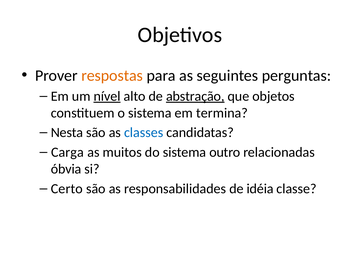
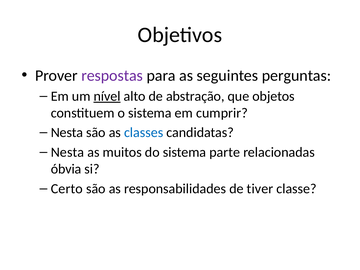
respostas colour: orange -> purple (112, 76)
abstração underline: present -> none (195, 96)
termina: termina -> cumprir (222, 113)
Carga: Carga -> Nesta (67, 152)
outro: outro -> parte (225, 152)
idéia: idéia -> tiver (260, 189)
